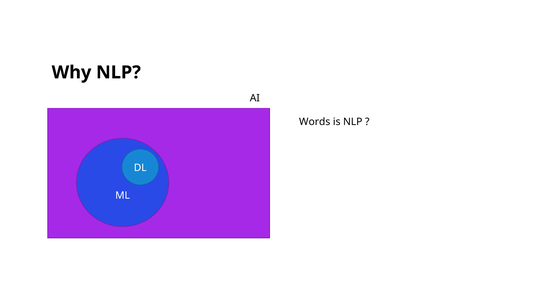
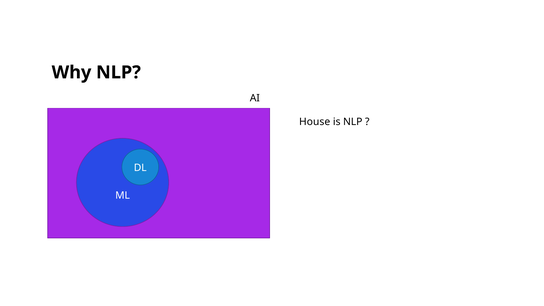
Words: Words -> House (315, 122)
